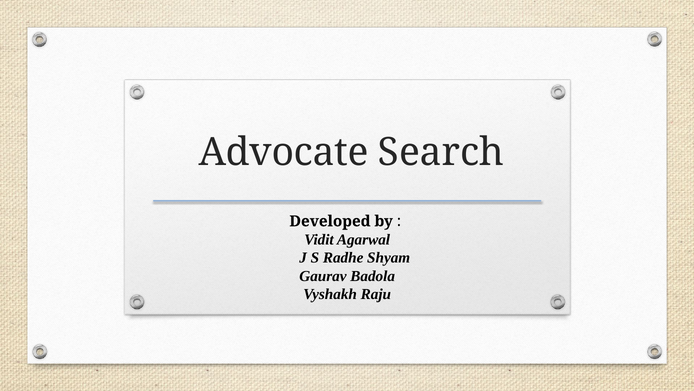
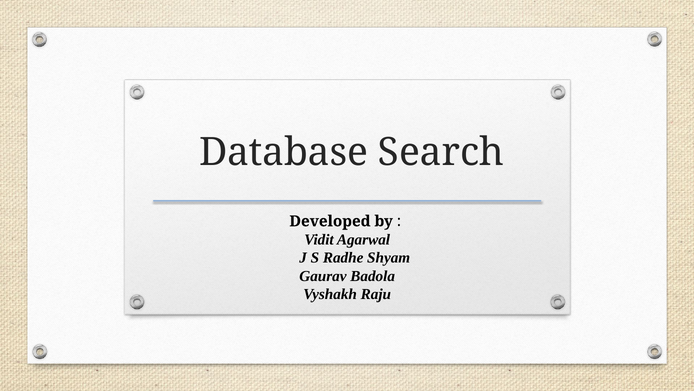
Advocate: Advocate -> Database (283, 152)
